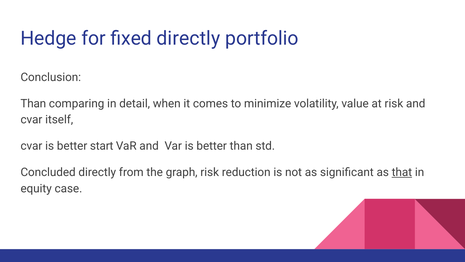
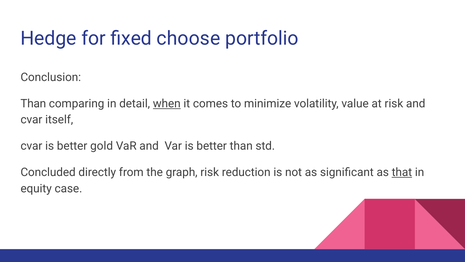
fixed directly: directly -> choose (188, 38)
when underline: none -> present (167, 103)
start: start -> gold (102, 146)
